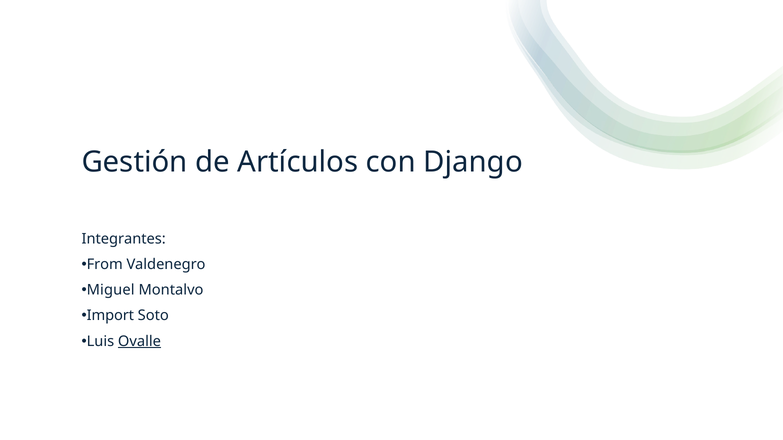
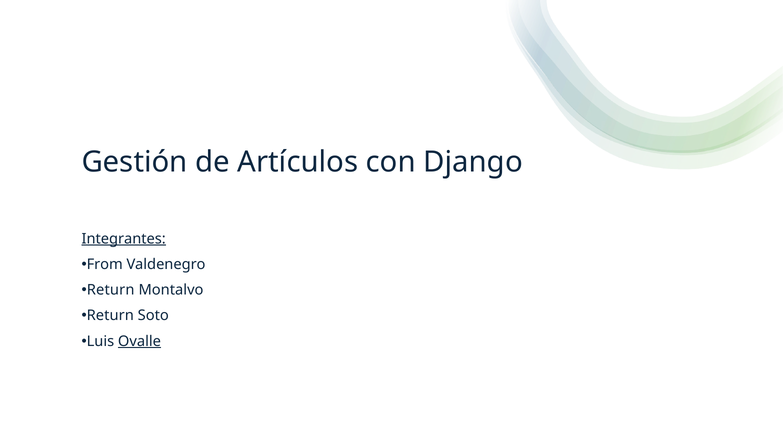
Integrantes underline: none -> present (124, 239)
Miguel: Miguel -> Return (111, 290)
Import: Import -> Return (110, 316)
